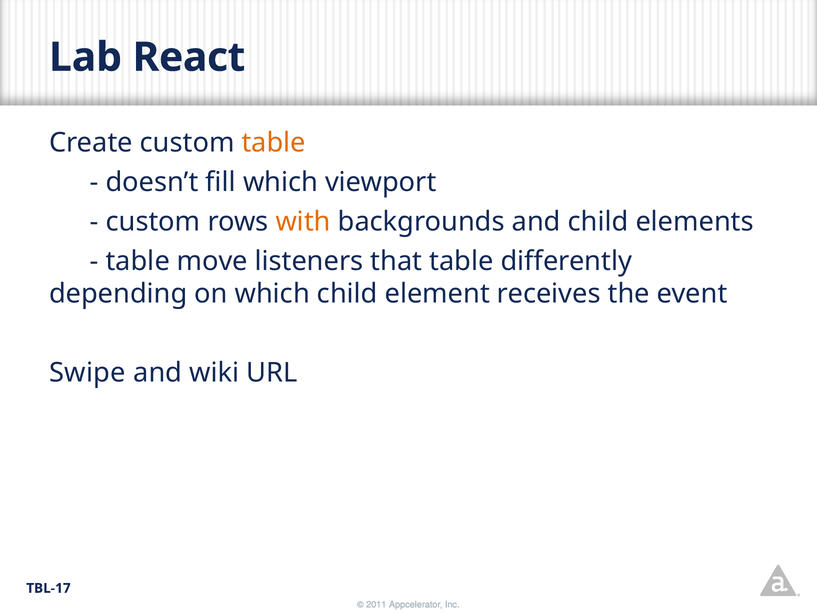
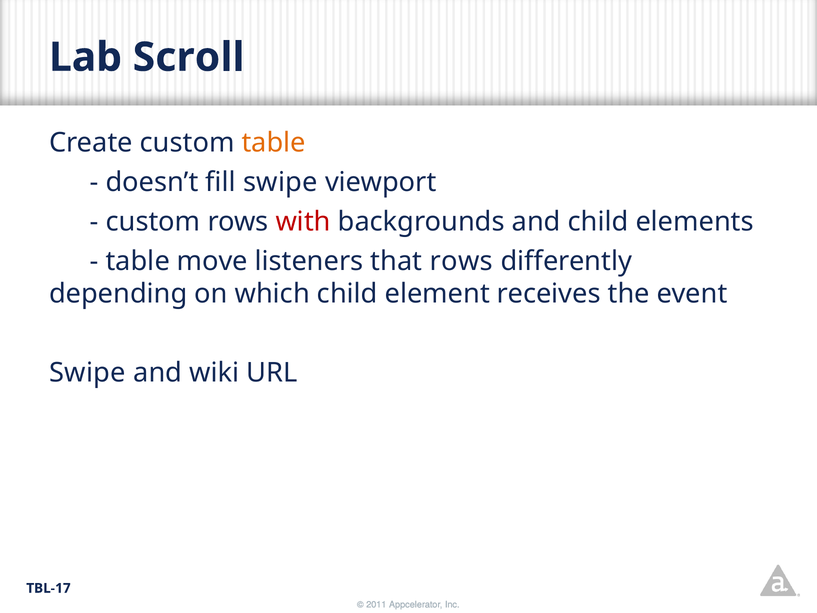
React: React -> Scroll (189, 57)
fill which: which -> swipe (280, 182)
with colour: orange -> red (303, 222)
that table: table -> rows (461, 261)
